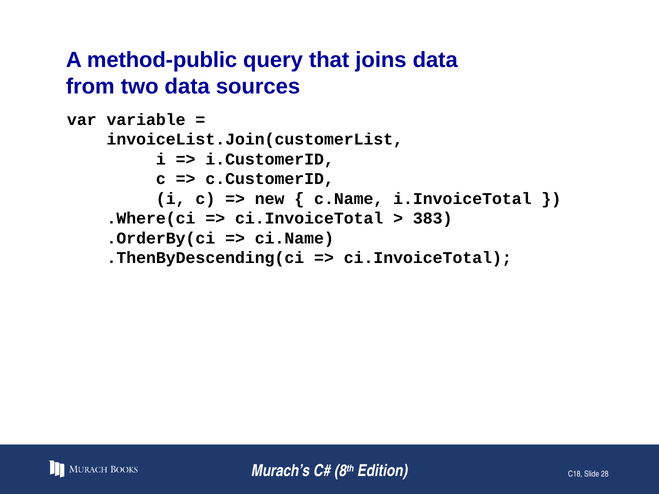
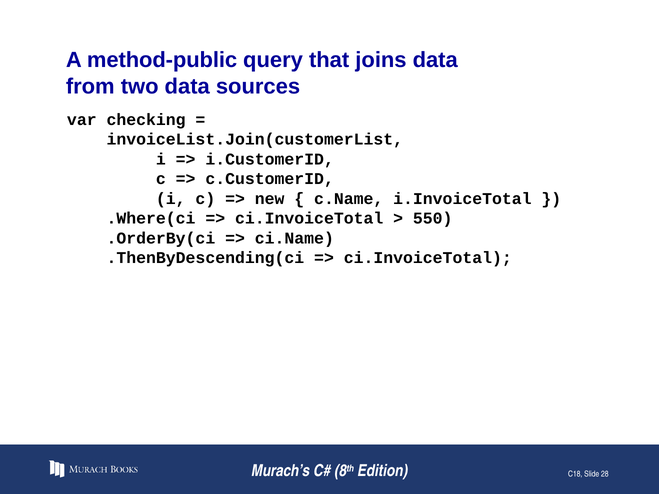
variable: variable -> checking (146, 120)
383: 383 -> 550 (433, 219)
